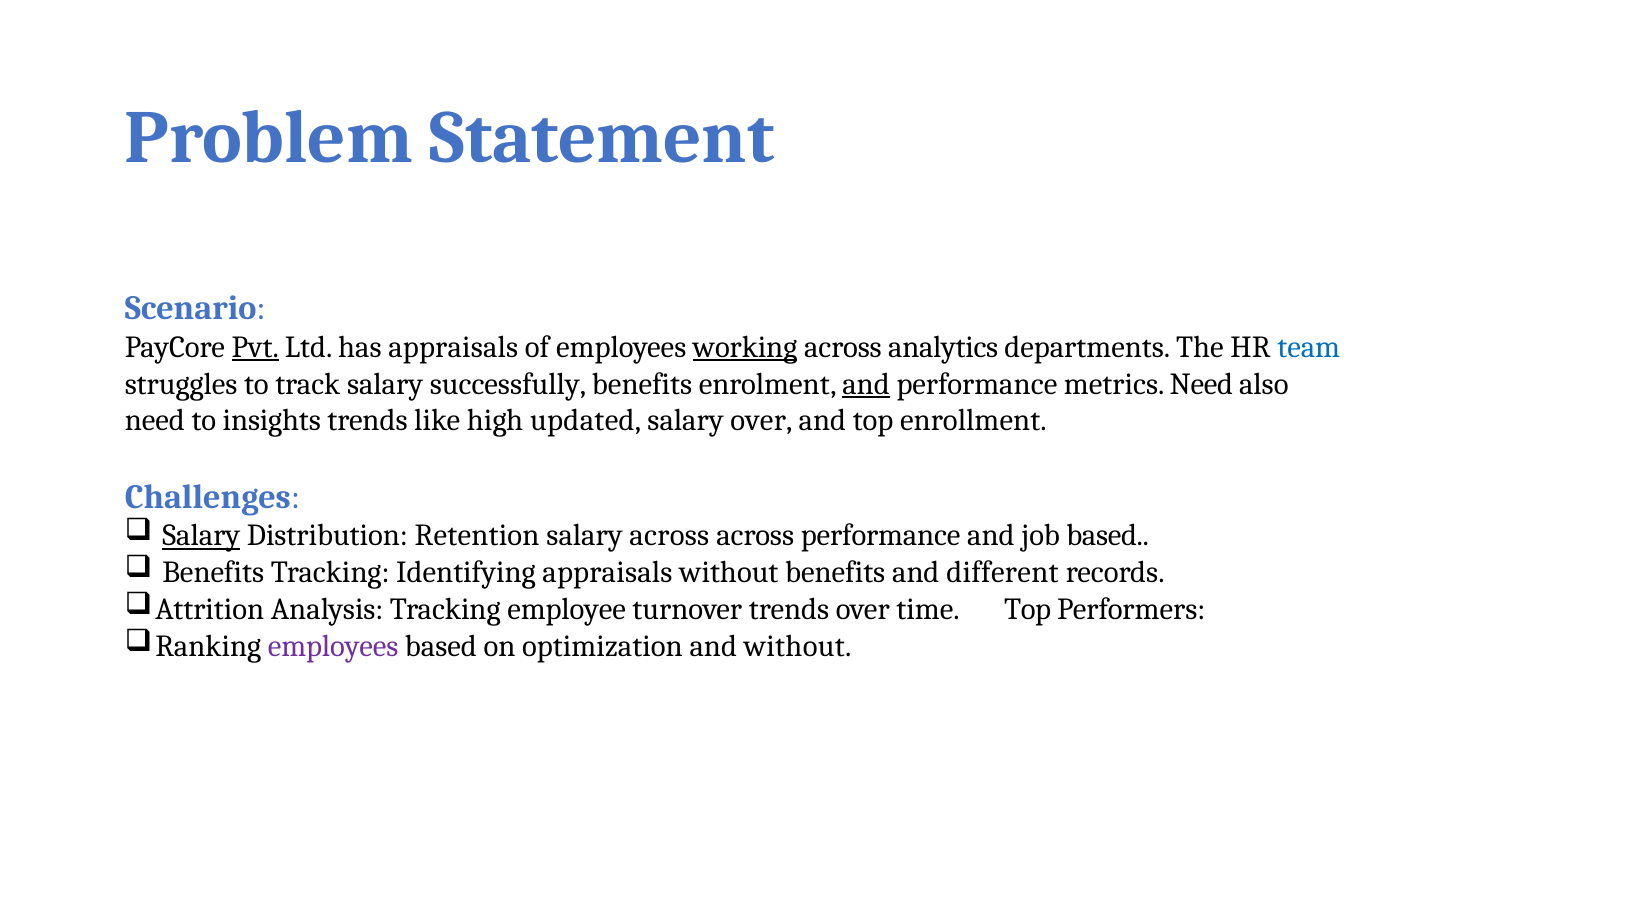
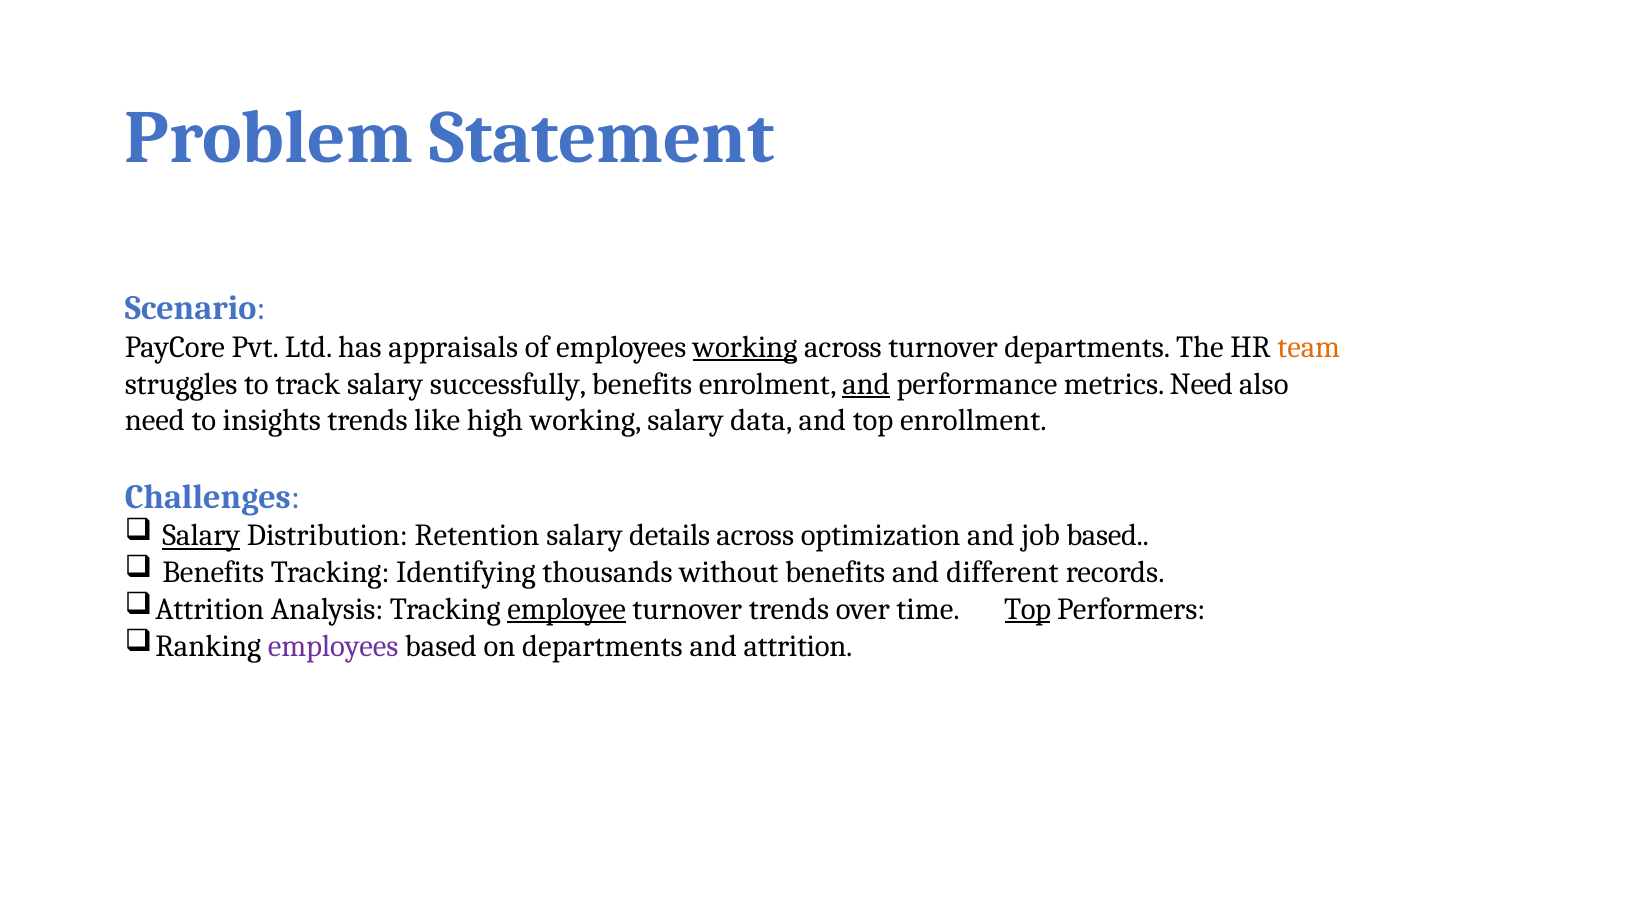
Pvt underline: present -> none (255, 347)
across analytics: analytics -> turnover (943, 347)
team colour: blue -> orange (1309, 347)
high updated: updated -> working (586, 421)
salary over: over -> data (761, 421)
salary across: across -> details (670, 535)
across performance: performance -> optimization (881, 535)
Identifying appraisals: appraisals -> thousands (608, 572)
employee underline: none -> present (567, 609)
Top underline: none -> present (1028, 609)
on optimization: optimization -> departments (602, 646)
and without: without -> attrition (798, 646)
